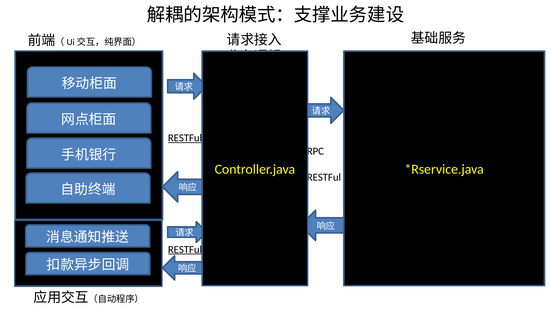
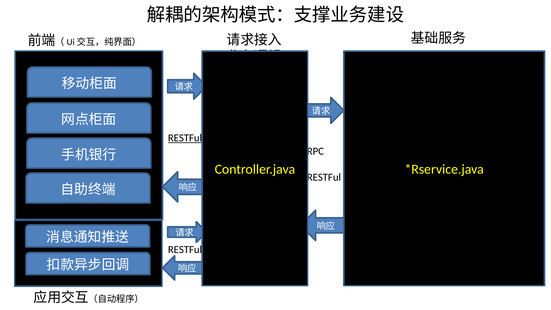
RESTFul underline: present -> none (185, 249)
